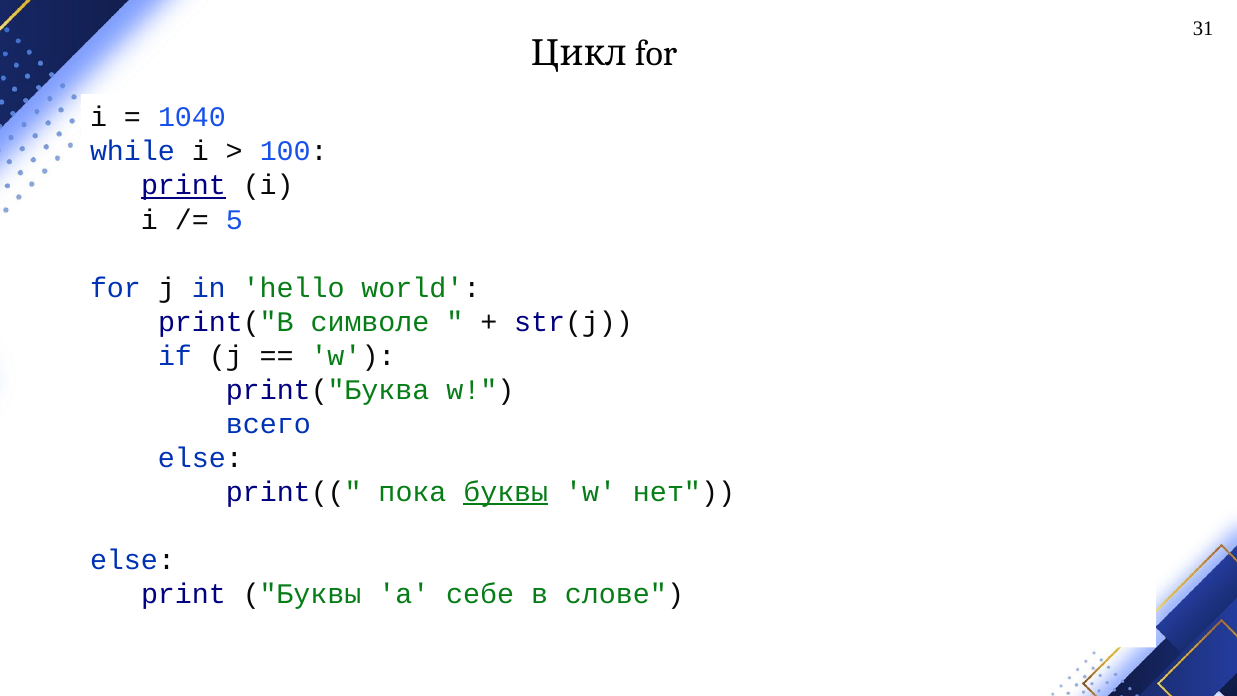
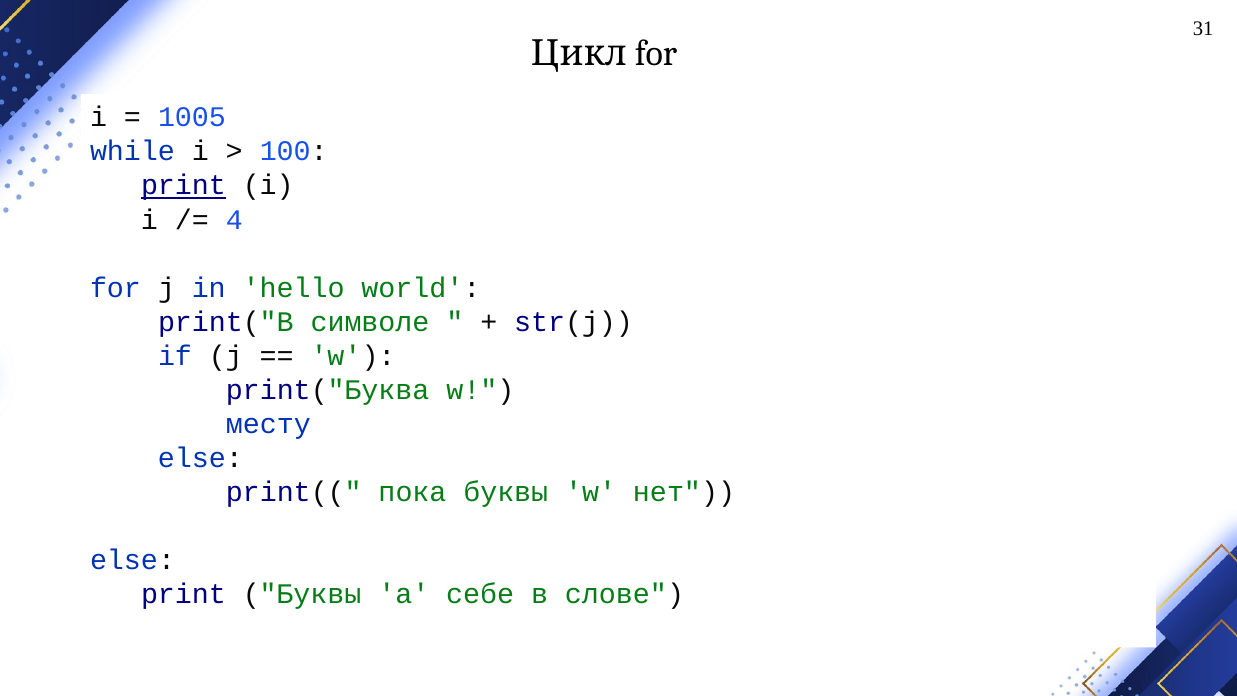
1040: 1040 -> 1005 (192, 118)
5: 5 -> 4 (234, 220)
всего: всего -> месту (268, 424)
буквы underline: present -> none (506, 492)
